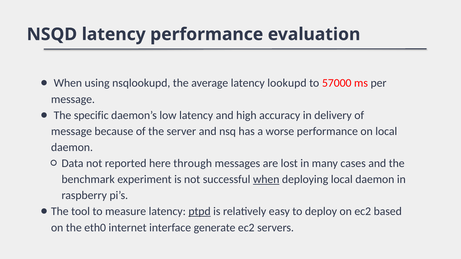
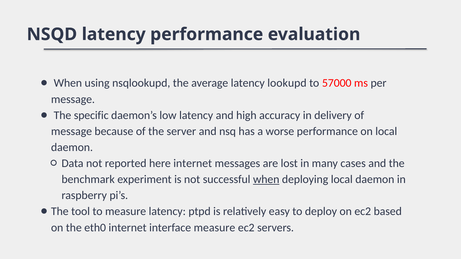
here through: through -> internet (193, 164)
ptpd underline: present -> none (200, 212)
interface generate: generate -> measure (214, 228)
